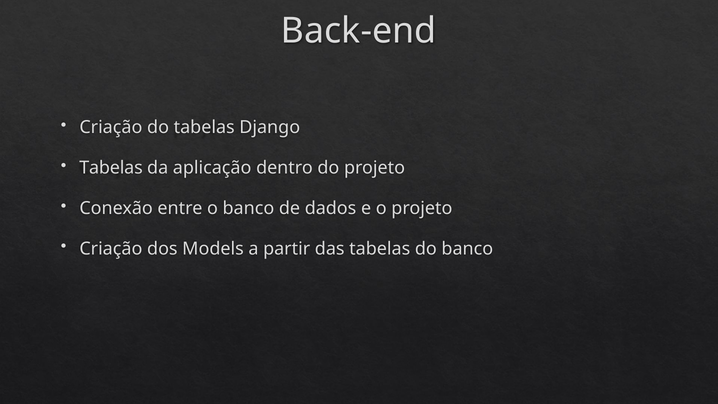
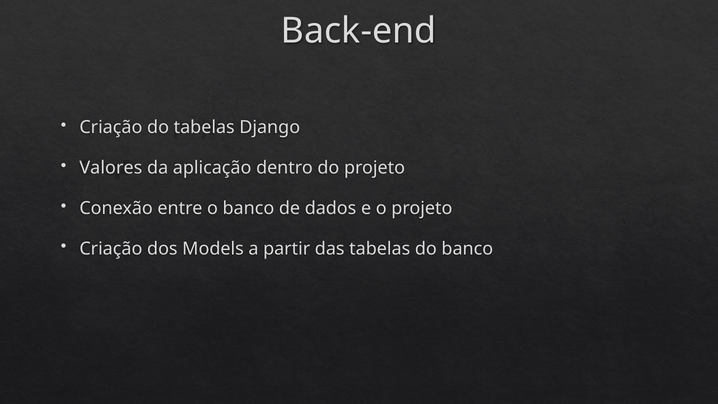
Tabelas: Tabelas -> Valores (111, 168)
